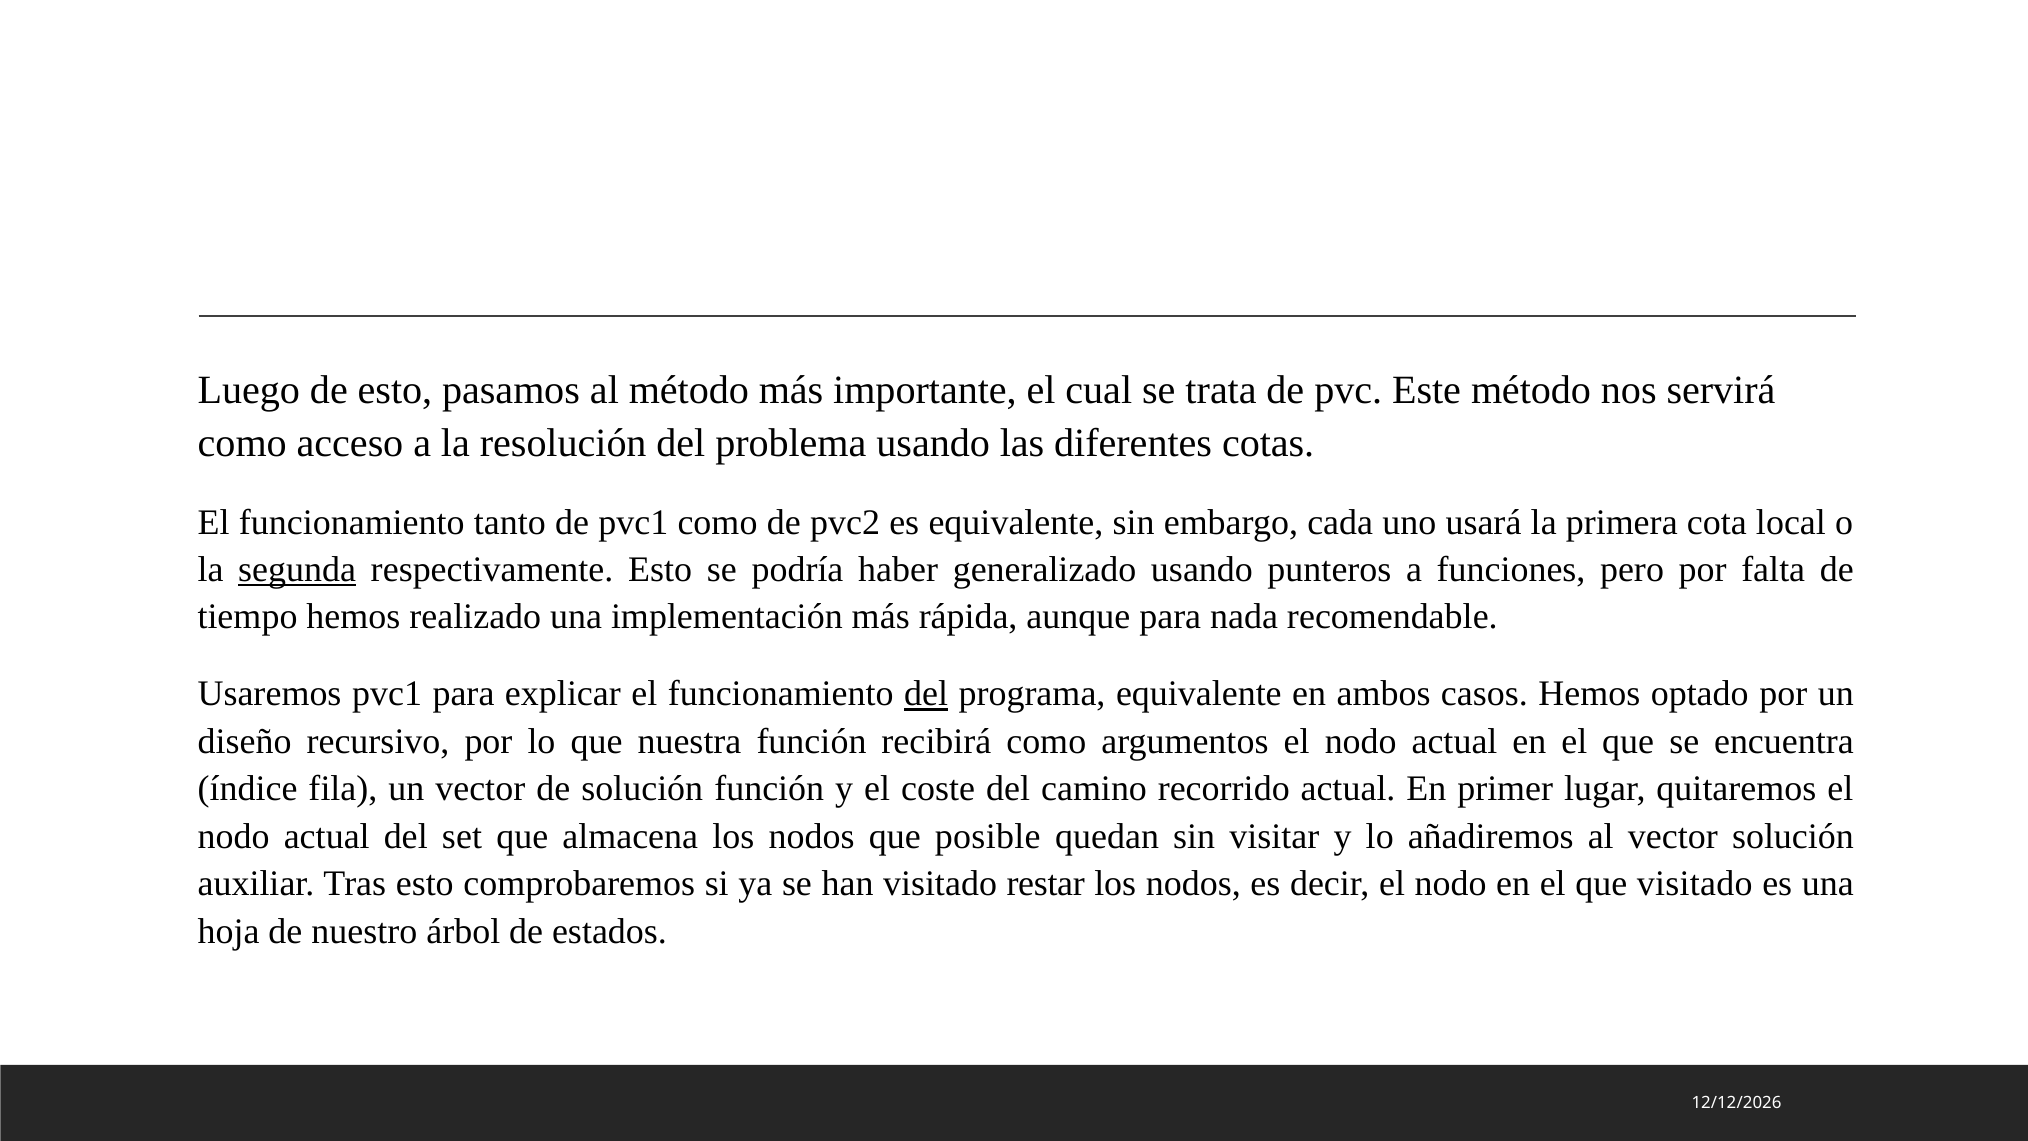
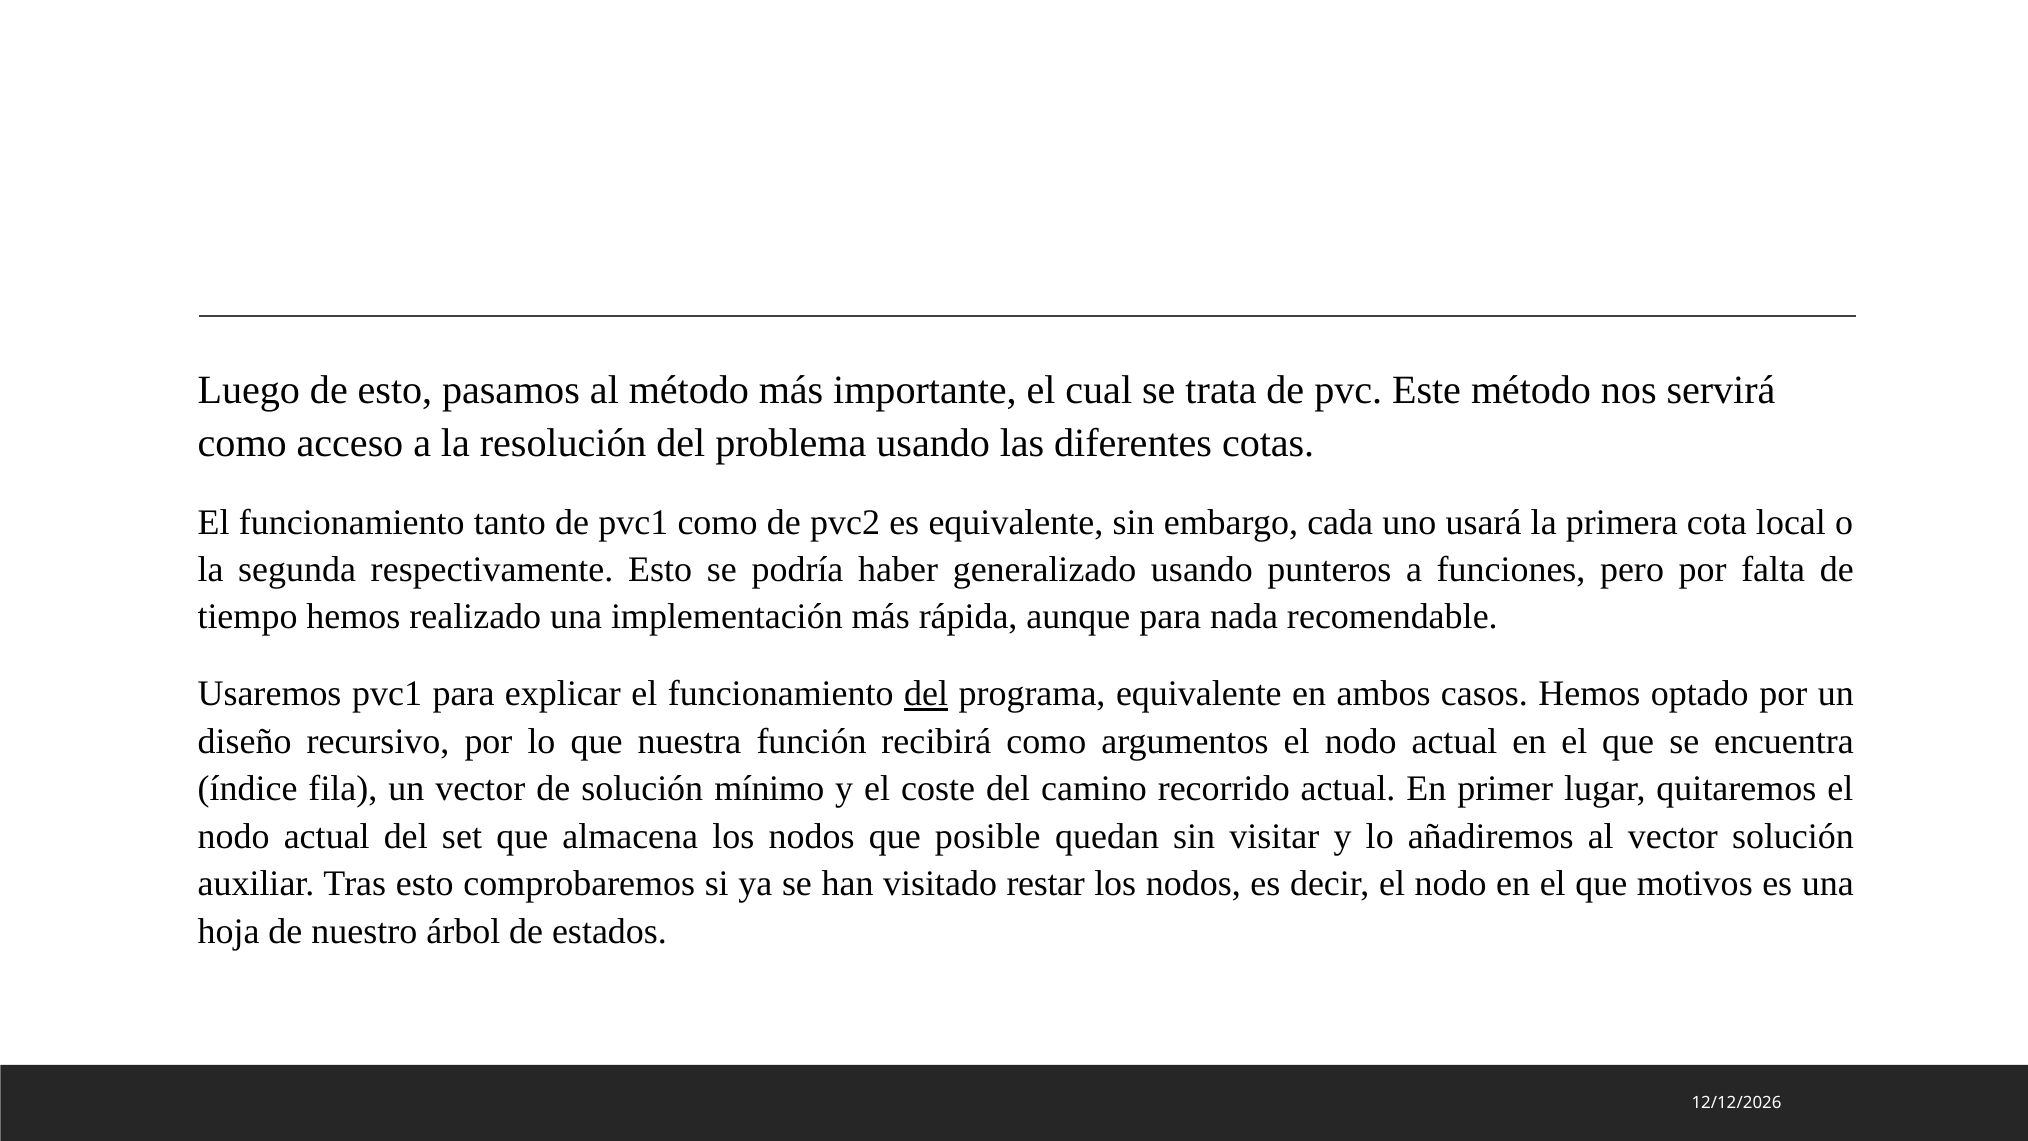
segunda underline: present -> none (297, 570)
solución función: función -> mínimo (769, 789)
que visitado: visitado -> motivos (1695, 884)
